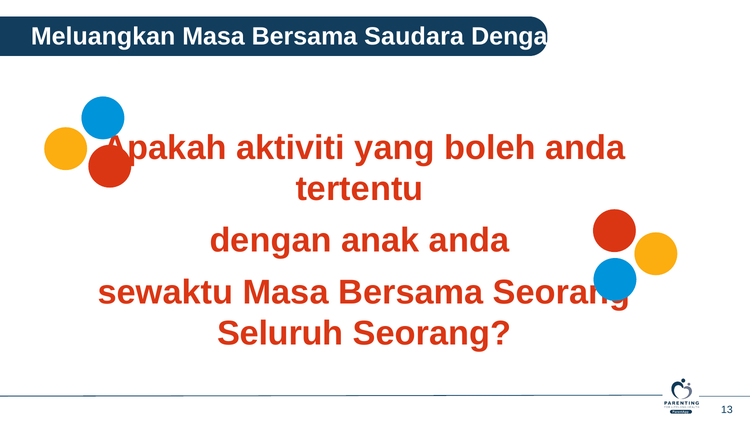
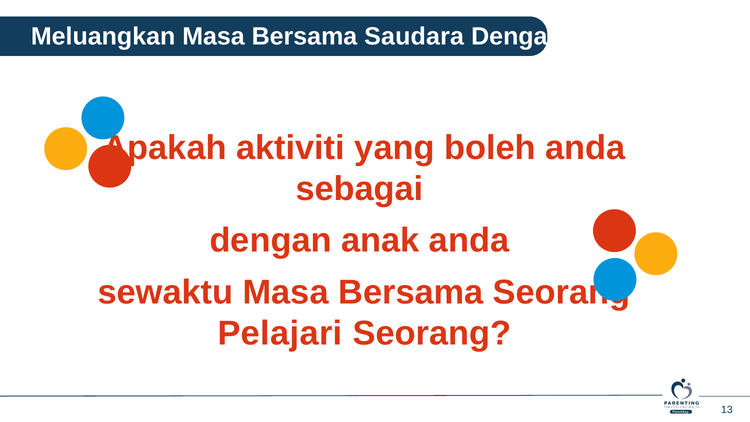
tertentu: tertentu -> sebagai (359, 189)
Seluruh: Seluruh -> Pelajari (280, 334)
